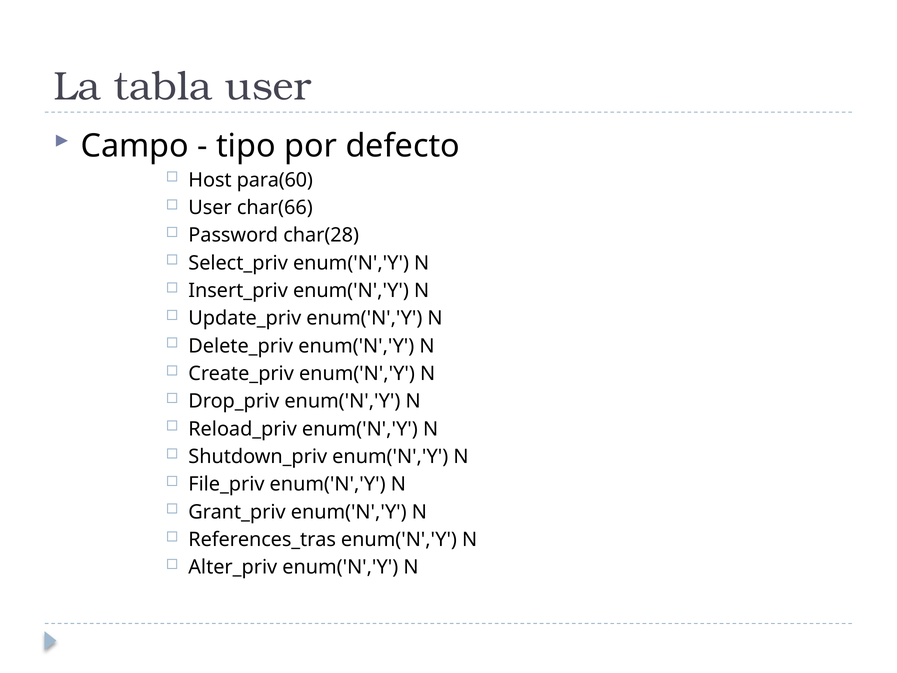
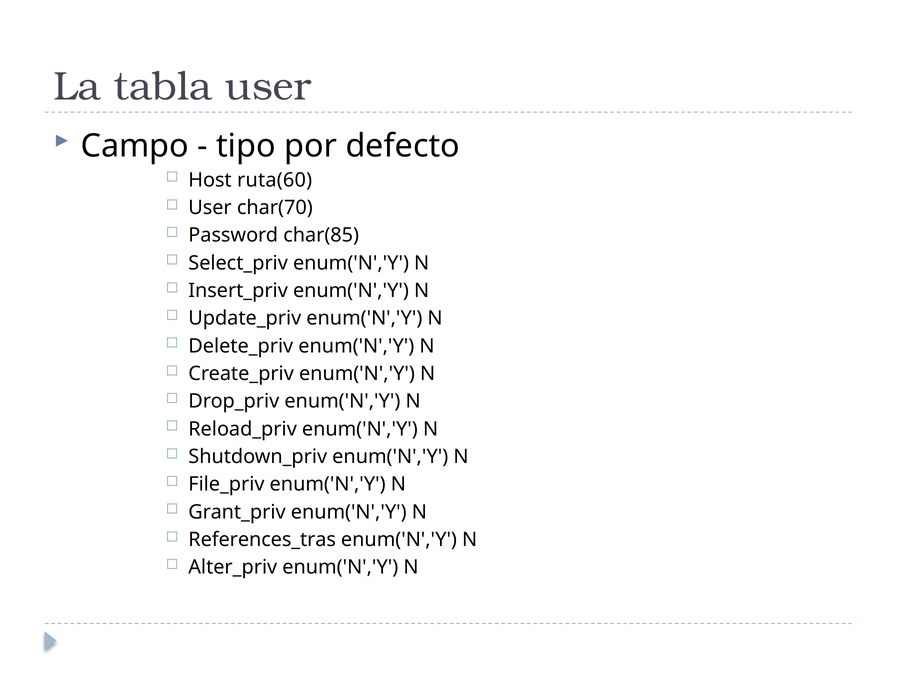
para(60: para(60 -> ruta(60 (275, 180)
char(66: char(66 -> char(70 (275, 208)
char(28: char(28 -> char(85 (321, 235)
